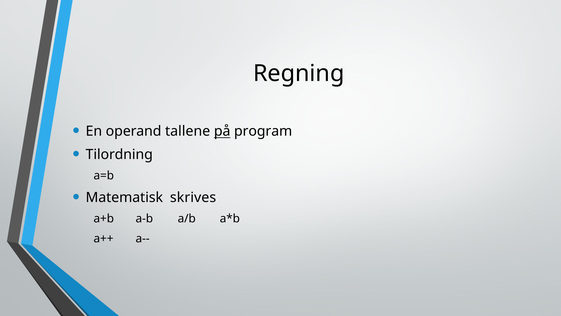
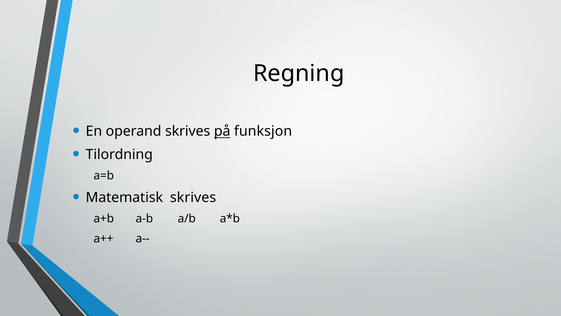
operand tallene: tallene -> skrives (188, 131)
program: program -> funksjon (263, 131)
